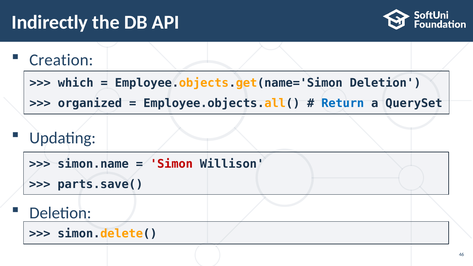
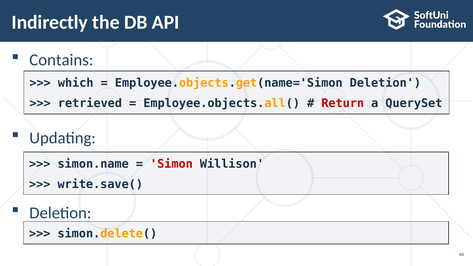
Creation: Creation -> Contains (61, 60)
organized: organized -> retrieved (90, 103)
Return colour: blue -> red (343, 103)
parts.save(: parts.save( -> write.save( (100, 184)
